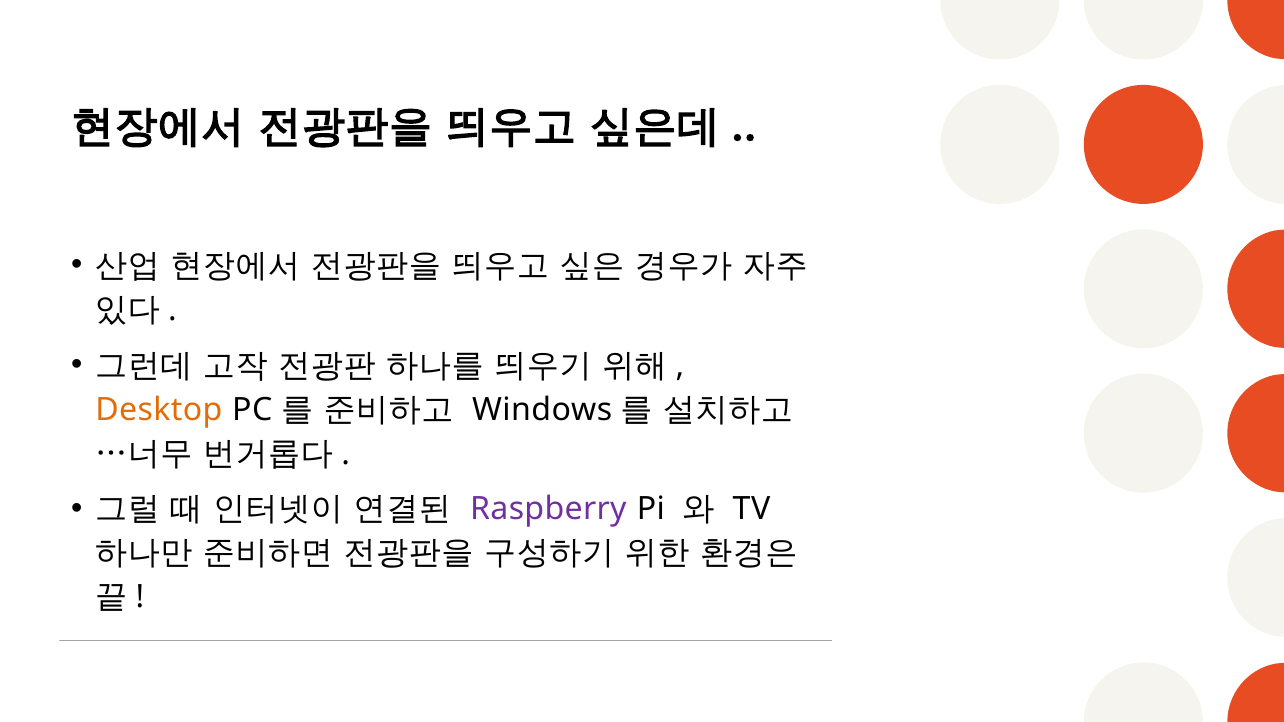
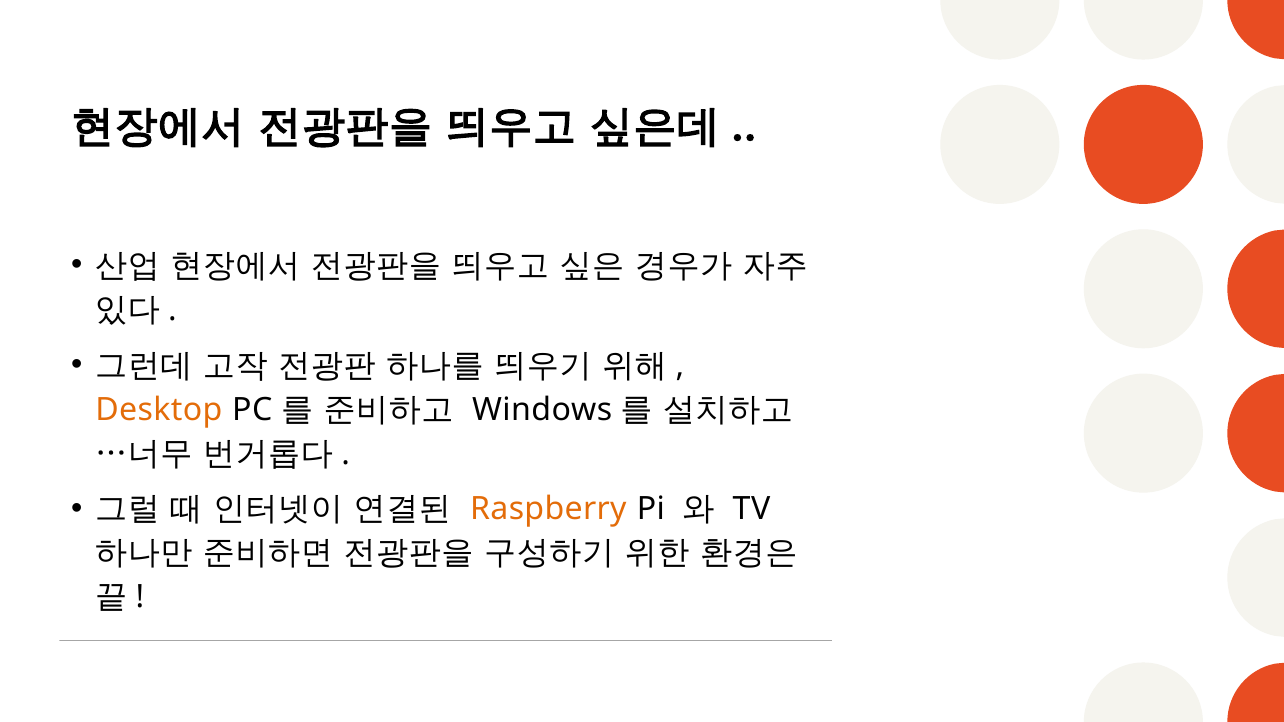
Raspberry colour: purple -> orange (548, 510)
